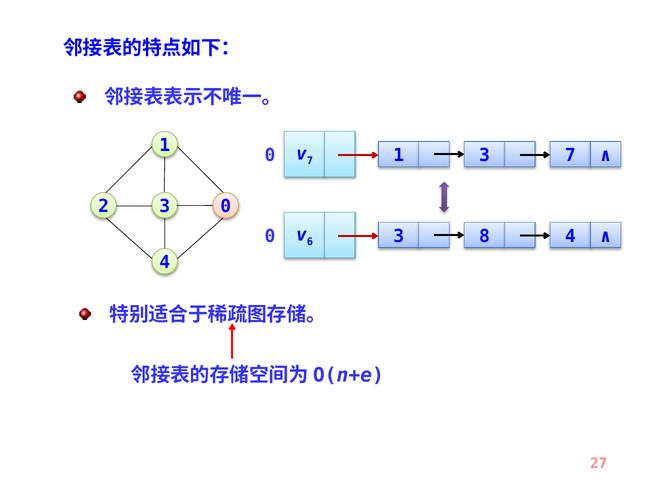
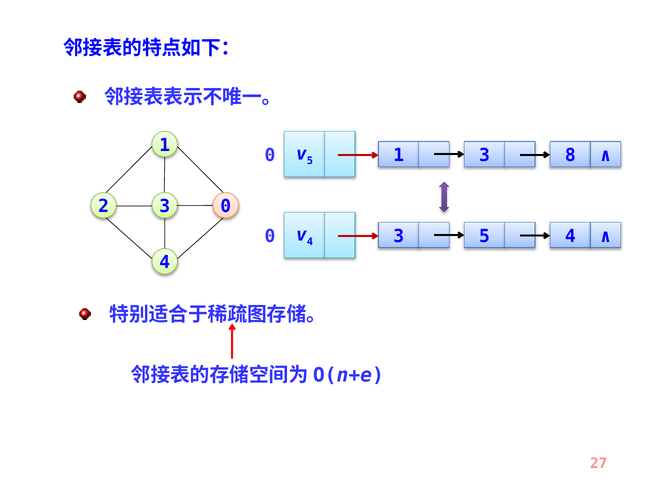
7: 7 -> 5 (310, 161)
3 7: 7 -> 8 (570, 155)
6: 6 -> 4 (310, 241)
3 8: 8 -> 5 (484, 236)
